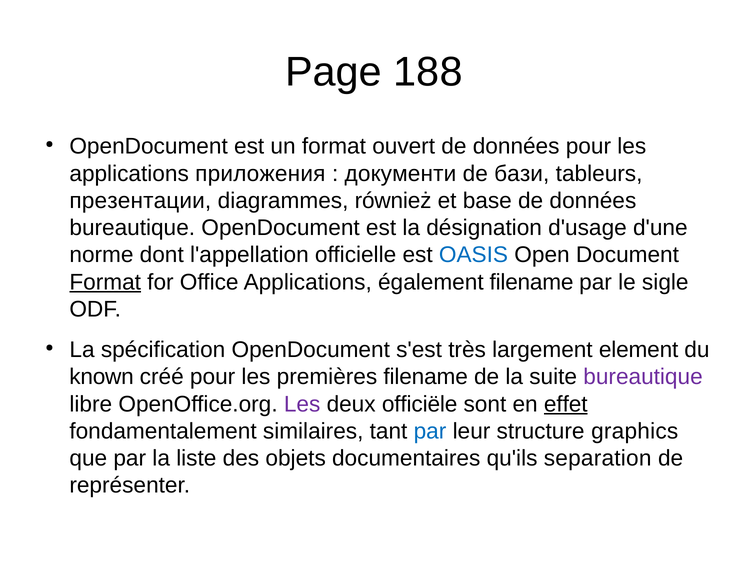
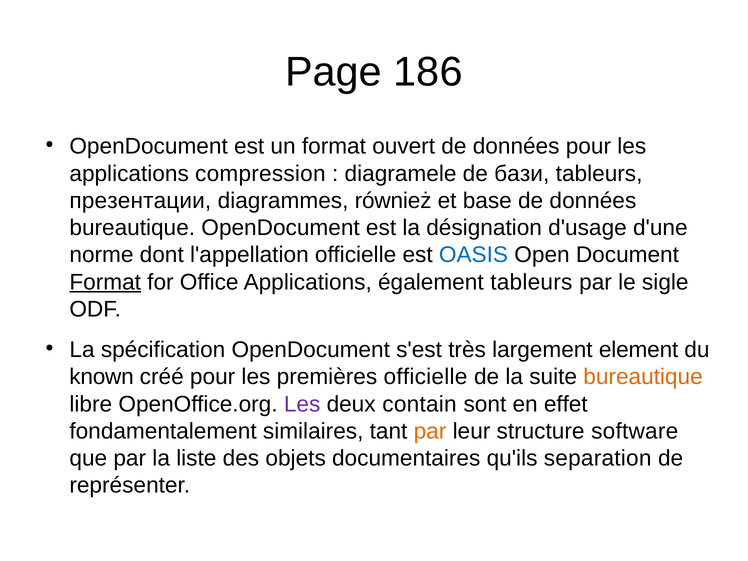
188: 188 -> 186 (428, 72)
приложения: приложения -> compression (260, 174)
документи: документи -> diagramele (401, 174)
également filename: filename -> tableurs (531, 282)
premières filename: filename -> officielle (425, 377)
bureautique colour: purple -> orange (643, 377)
officiële: officiële -> contain (420, 404)
effet underline: present -> none (566, 404)
par colour: blue -> orange (430, 431)
graphics: graphics -> software (635, 431)
